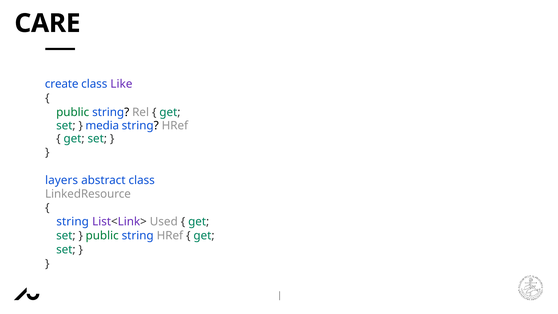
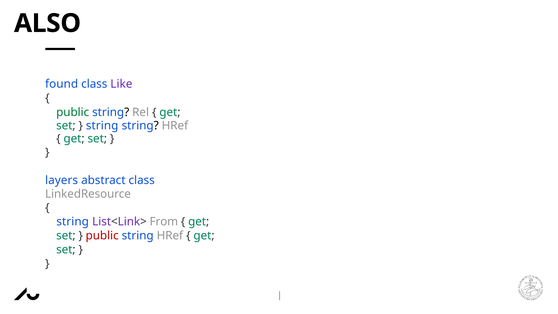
CARE: CARE -> ALSO (48, 23)
create: create -> found (62, 84)
media: media -> string (102, 126)
Used: Used -> From (164, 222)
public colour: green -> red (102, 236)
